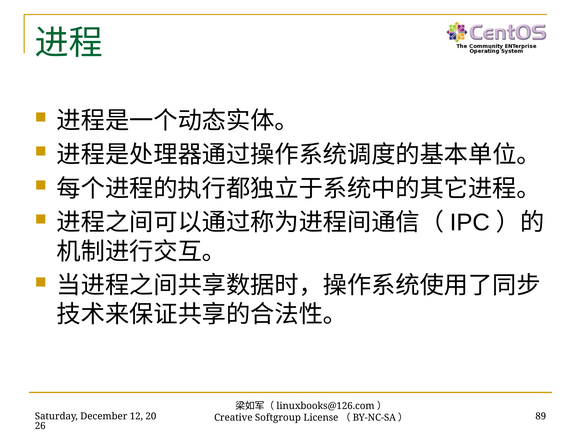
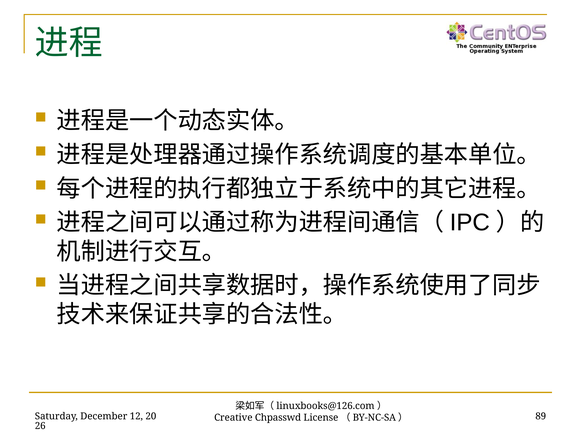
Softgroup: Softgroup -> Chpasswd (278, 417)
